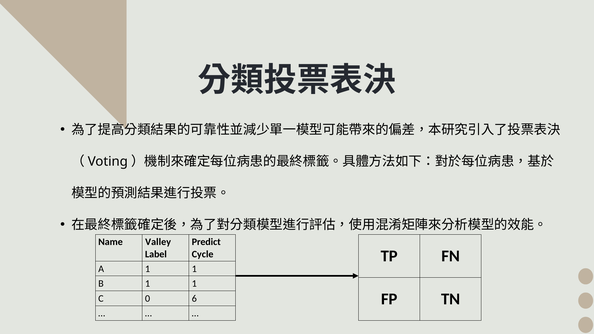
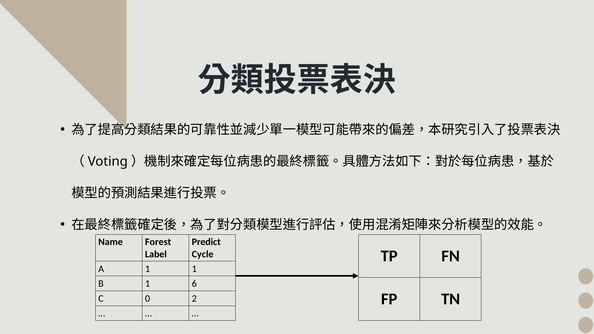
Valley: Valley -> Forest (158, 242)
B 1 1: 1 -> 6 (194, 284)
6: 6 -> 2 (194, 299)
